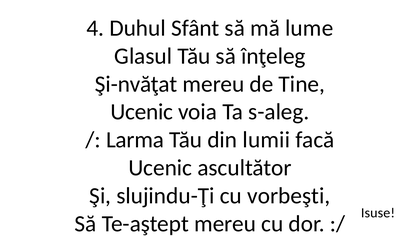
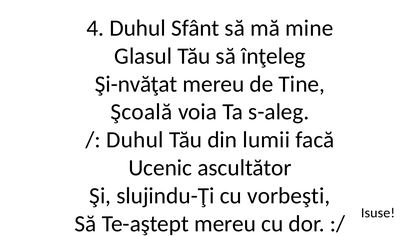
lume: lume -> mine (309, 28)
Ucenic: Ucenic -> Şcoală (141, 112)
Larma: Larma -> Duhul (135, 140)
